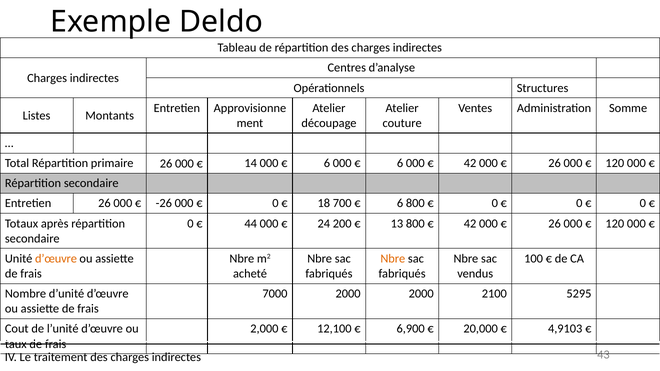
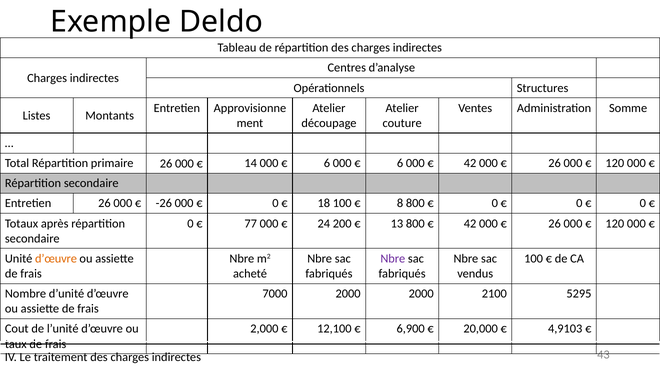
18 700: 700 -> 100 (342, 204)
6: 6 -> 8 (400, 204)
44: 44 -> 77 (251, 224)
Nbre colour: orange -> purple (393, 259)
